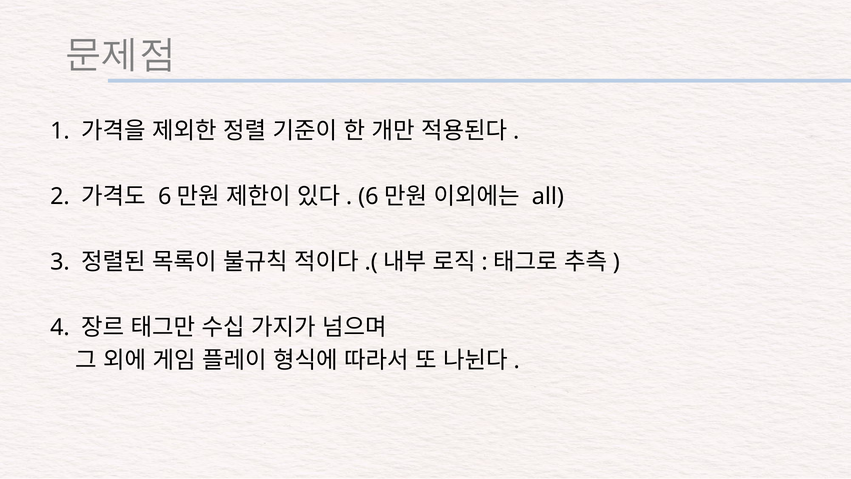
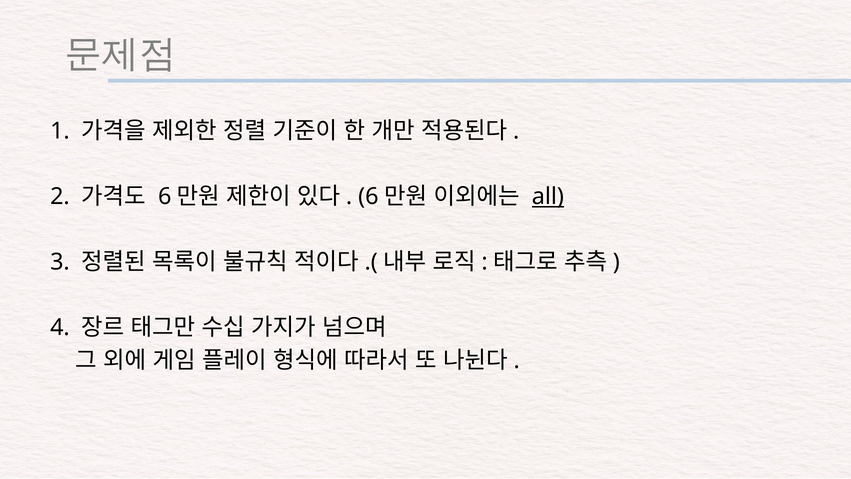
all underline: none -> present (548, 197)
